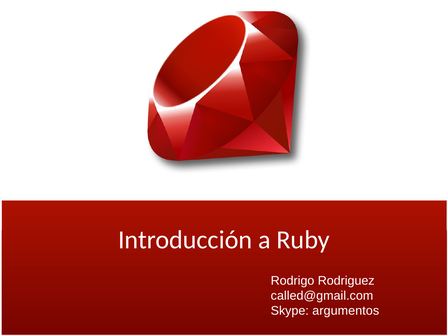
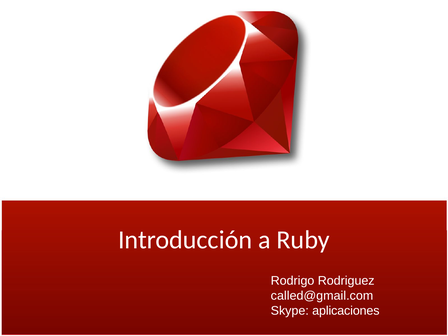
argumentos: argumentos -> aplicaciones (346, 311)
